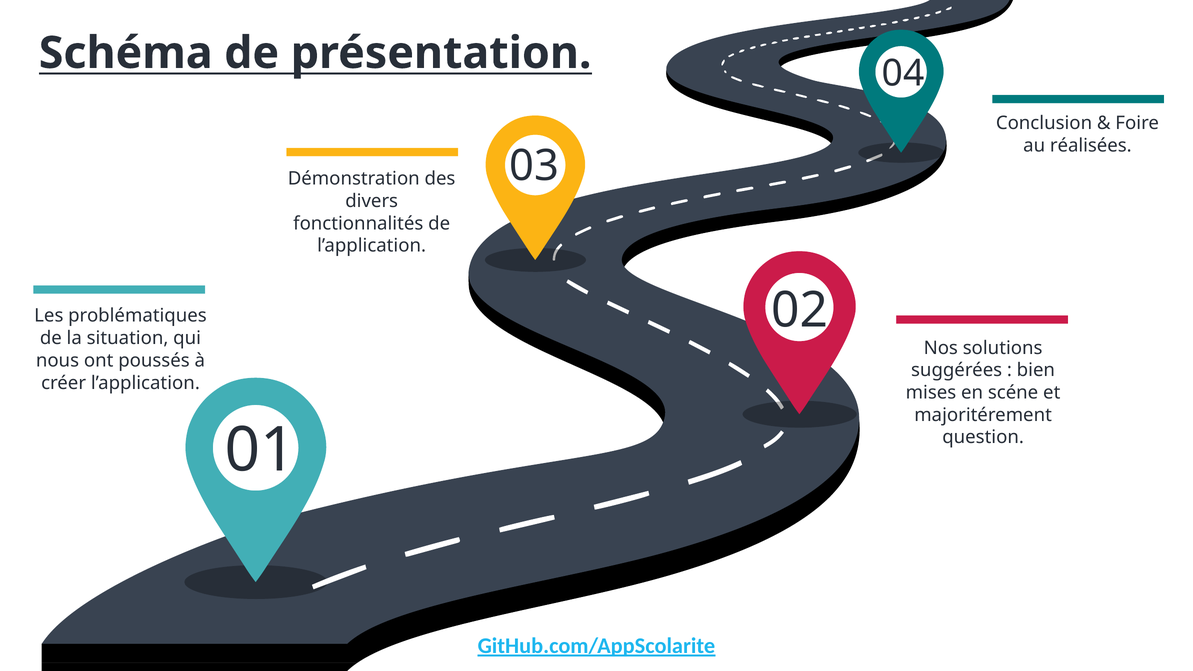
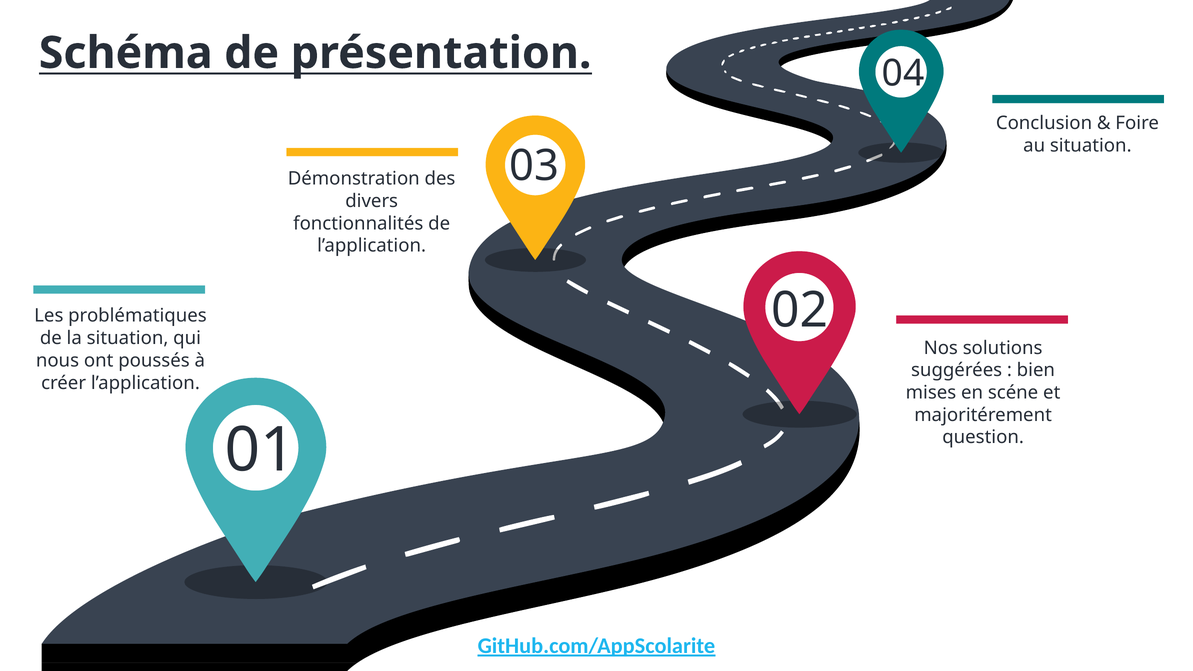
au réalisées: réalisées -> situation (1091, 146)
